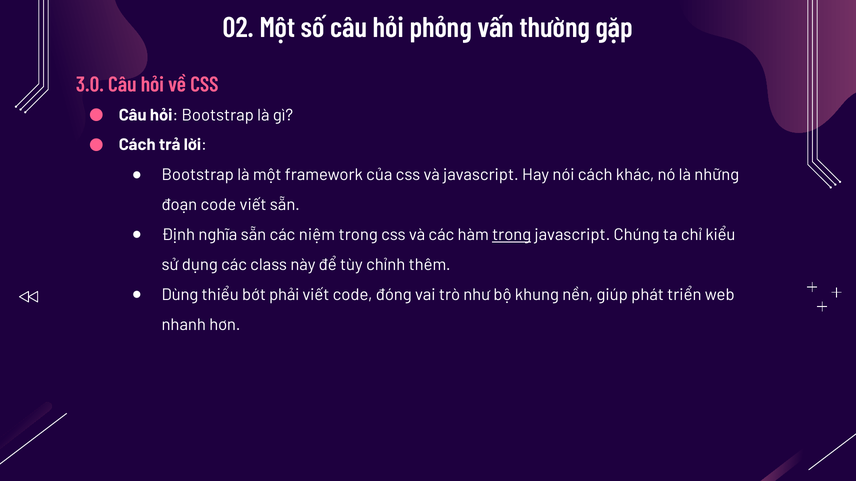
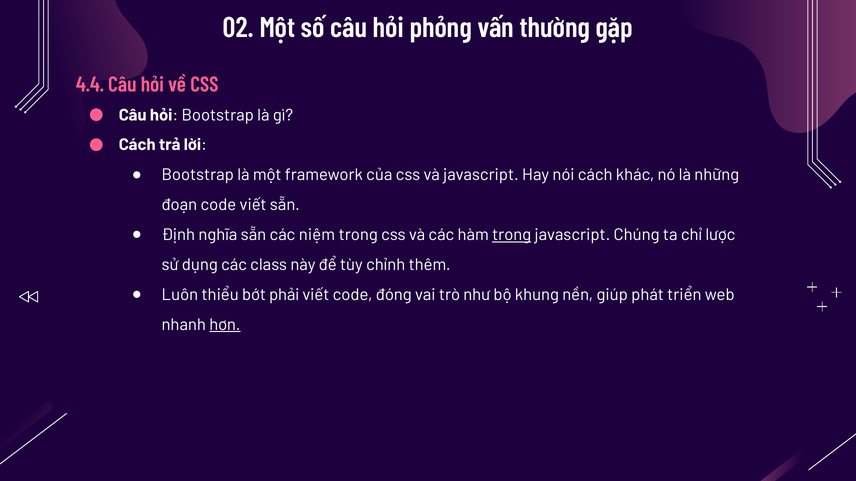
3.0: 3.0 -> 4.4 (90, 85)
kiểu: kiểu -> lược (720, 235)
Dùng: Dùng -> Luôn (180, 295)
hơn underline: none -> present (225, 325)
